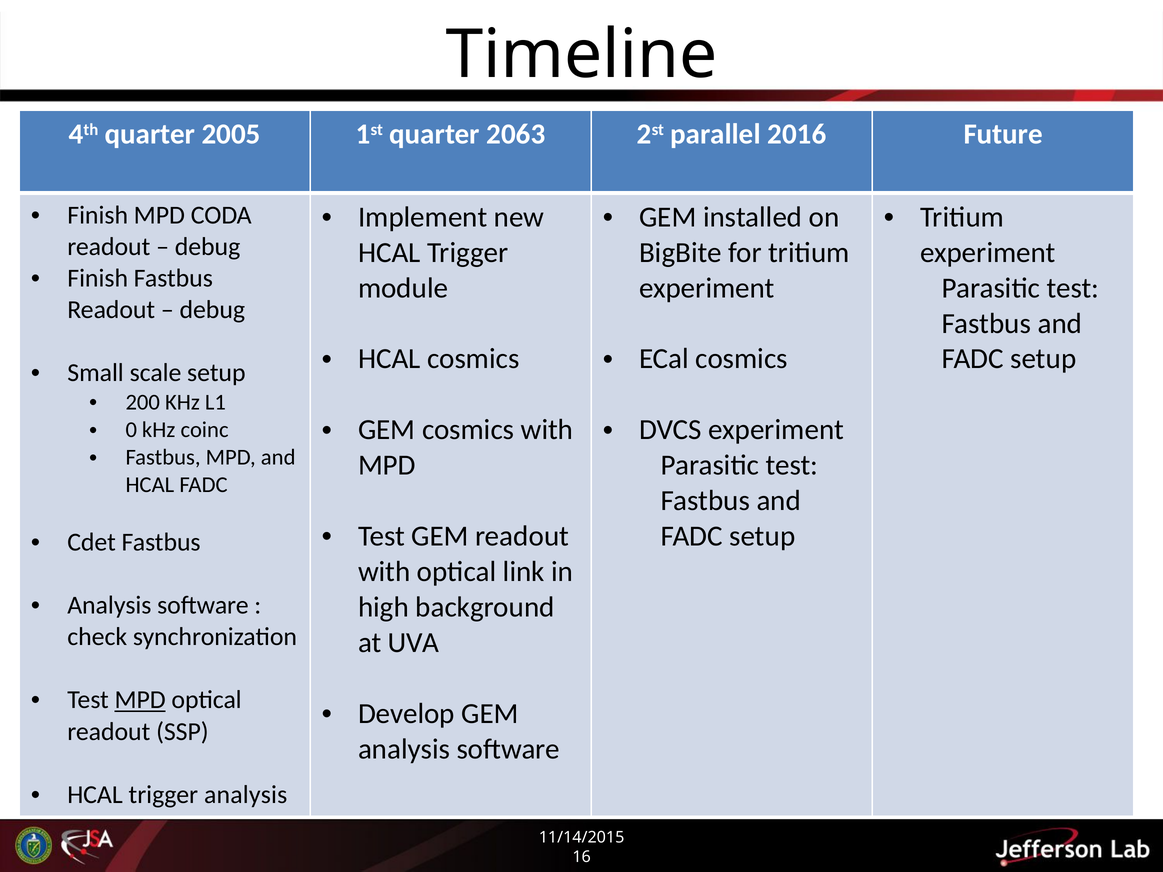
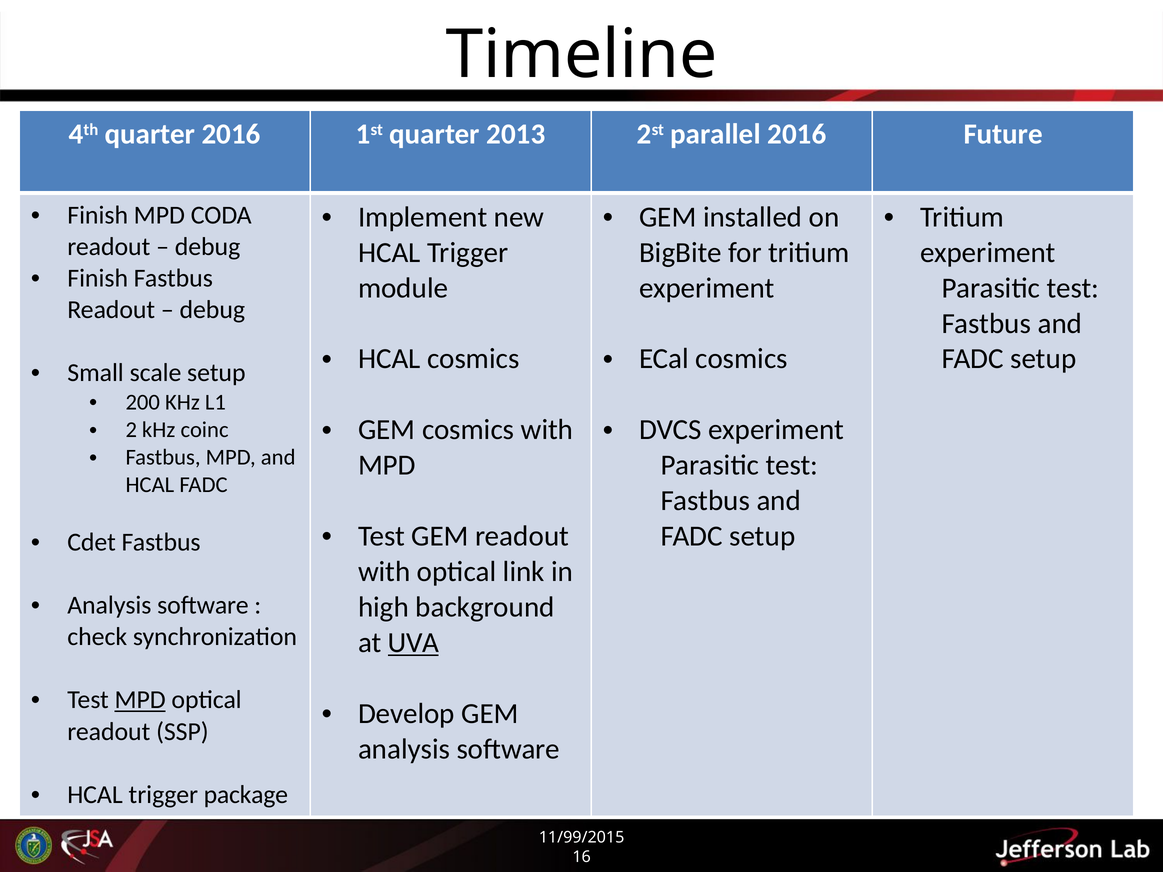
quarter 2005: 2005 -> 2016 (231, 134)
2063: 2063 -> 2013 (516, 134)
0: 0 -> 2 (131, 430)
UVA underline: none -> present (413, 643)
trigger analysis: analysis -> package (246, 795)
11/14/2015: 11/14/2015 -> 11/99/2015 (582, 838)
